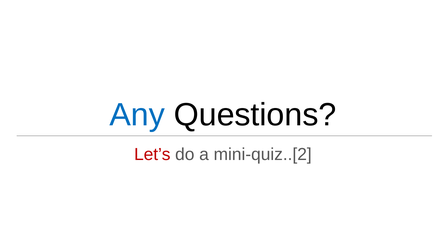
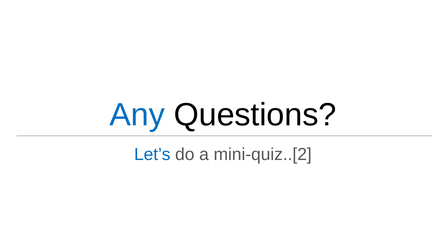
Let’s colour: red -> blue (152, 154)
